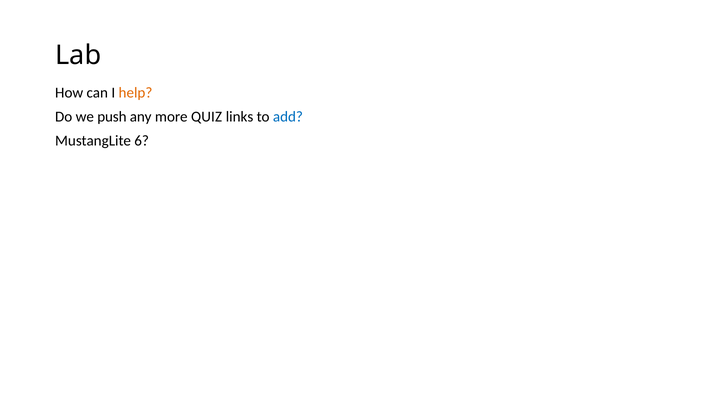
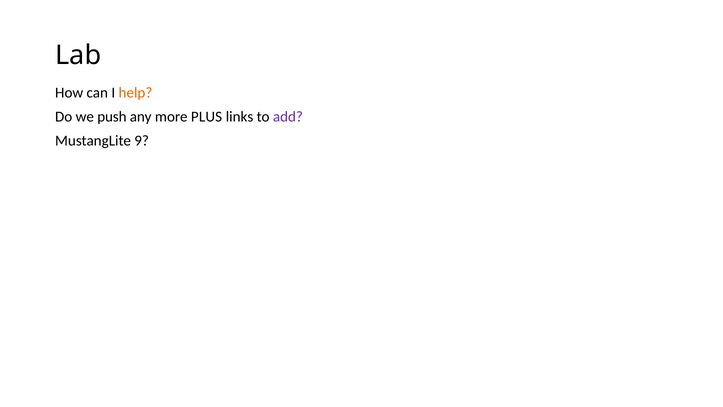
QUIZ: QUIZ -> PLUS (207, 117)
add colour: blue -> purple (288, 117)
6: 6 -> 9 (142, 140)
